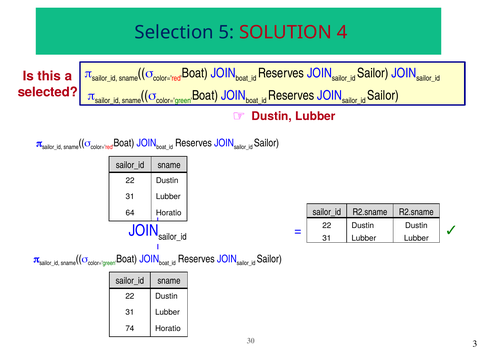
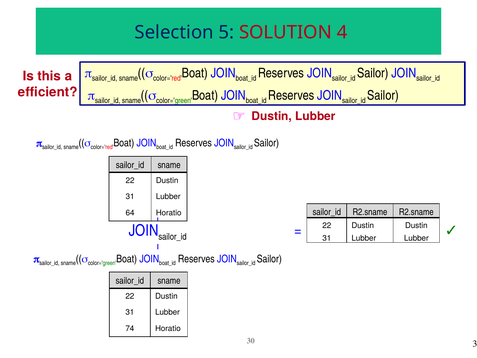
selected: selected -> efficient (48, 92)
